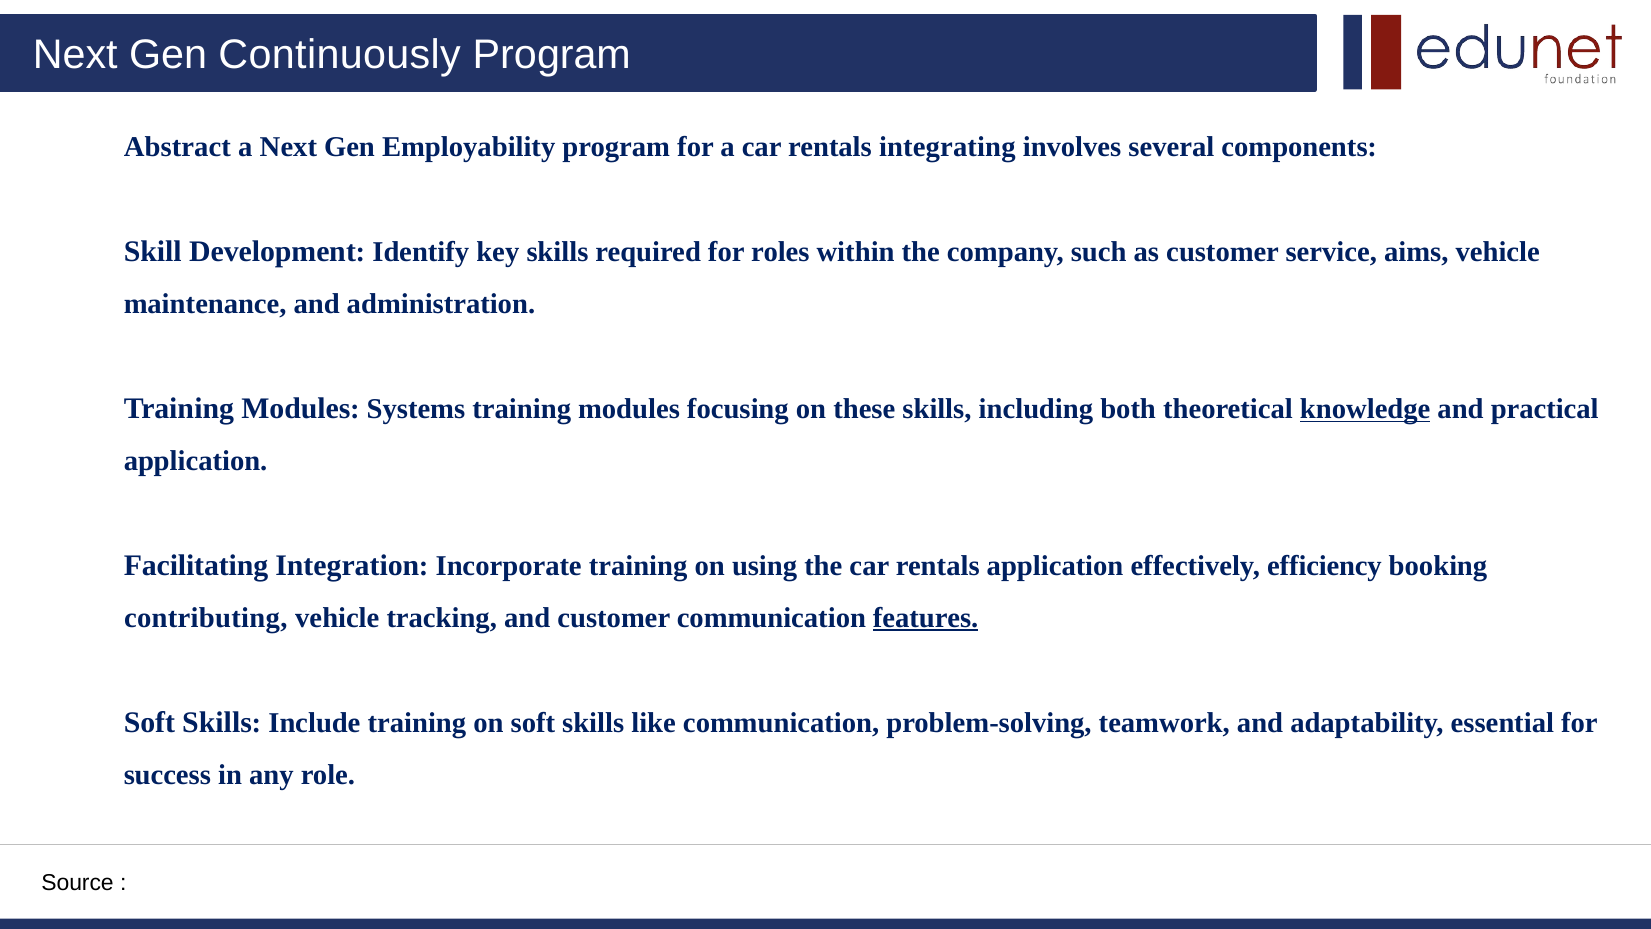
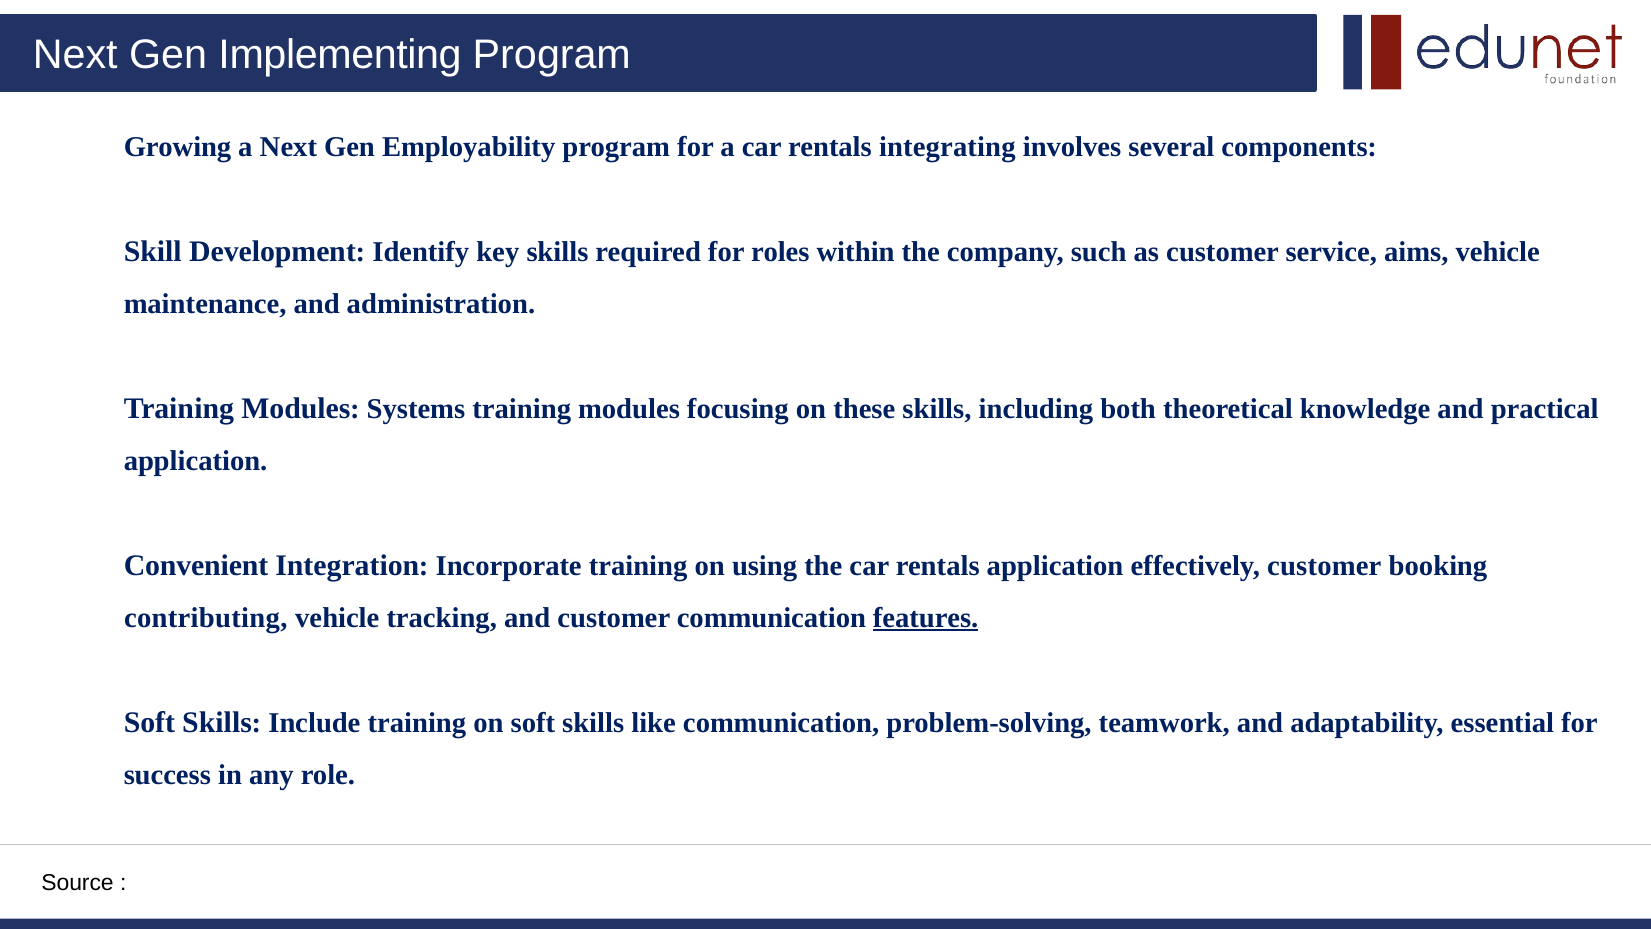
Continuously: Continuously -> Implementing (340, 55)
Abstract: Abstract -> Growing (177, 147)
knowledge underline: present -> none (1365, 409)
Facilitating: Facilitating -> Convenient (196, 565)
effectively efficiency: efficiency -> customer (1324, 566)
